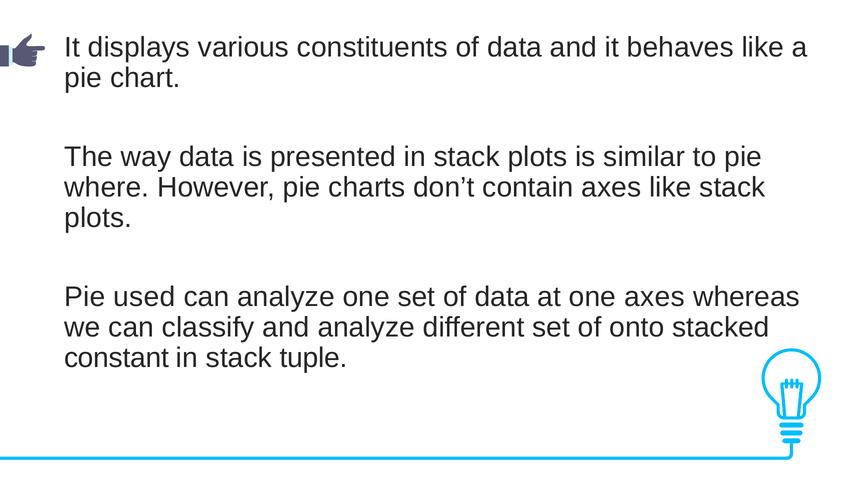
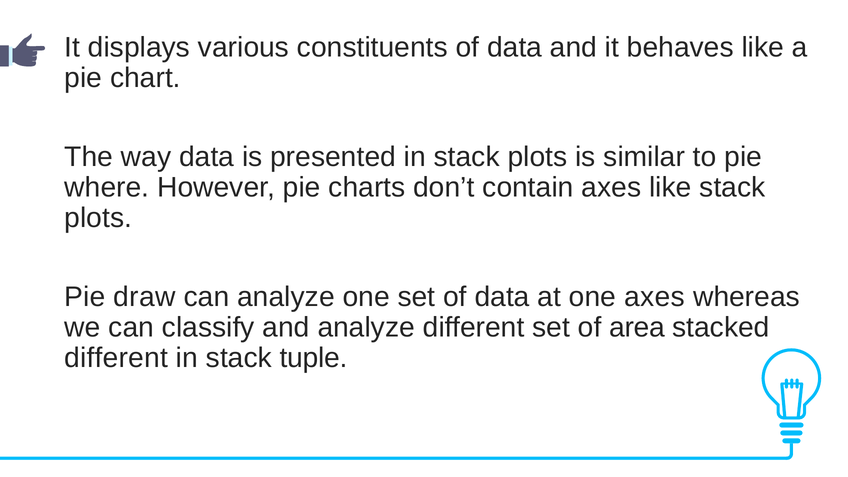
used: used -> draw (144, 297)
onto: onto -> area (637, 327)
constant: constant -> different (116, 358)
